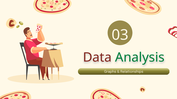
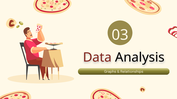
Analysis colour: green -> black (140, 58)
